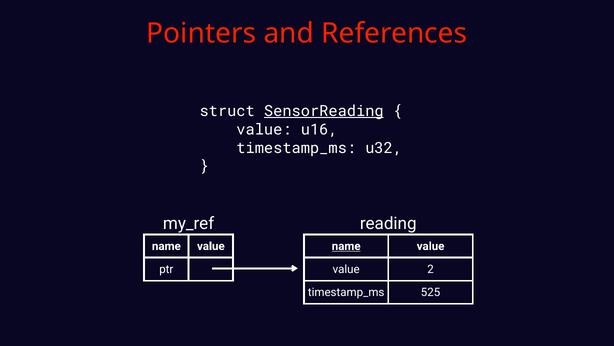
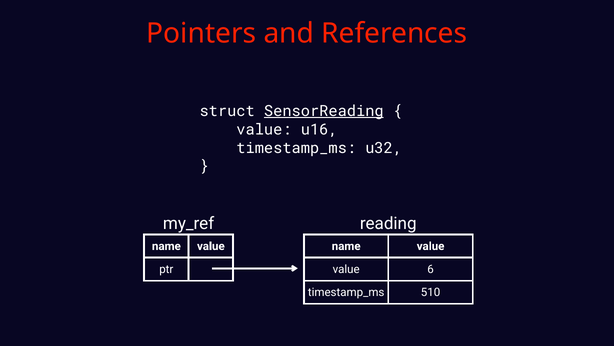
name underline: present -> none (346, 246)
2: 2 -> 6 (431, 269)
525: 525 -> 510 (431, 292)
